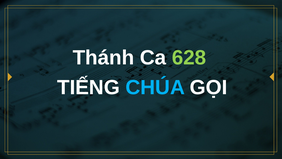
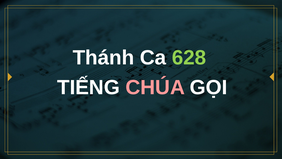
CHÚA colour: light blue -> pink (155, 87)
